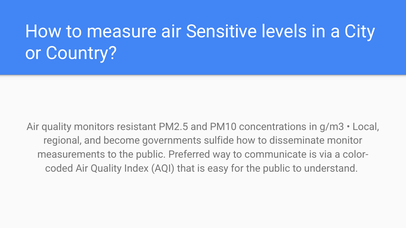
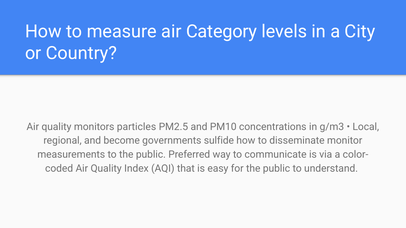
Sensitive: Sensitive -> Category (222, 32)
resistant: resistant -> particles (137, 127)
